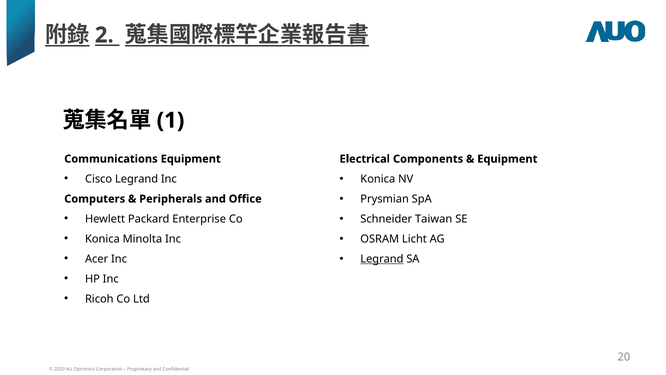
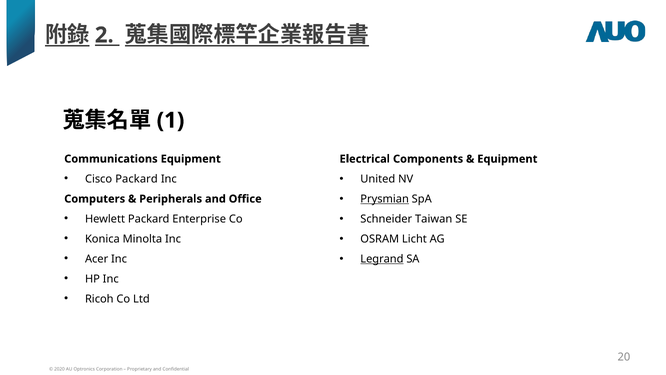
Cisco Legrand: Legrand -> Packard (136, 179)
Konica: Konica -> United (378, 179)
Prysmian underline: none -> present (385, 199)
